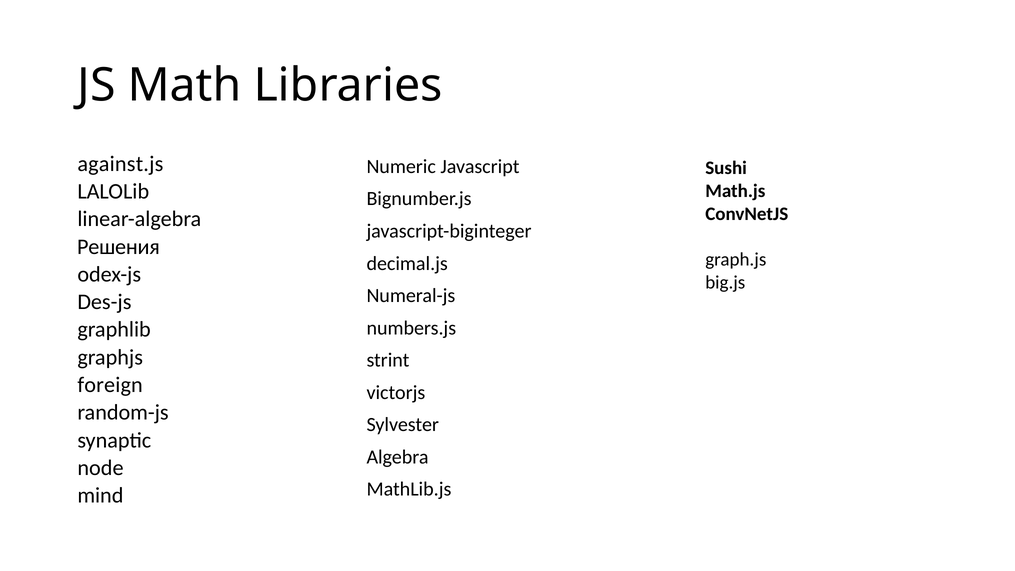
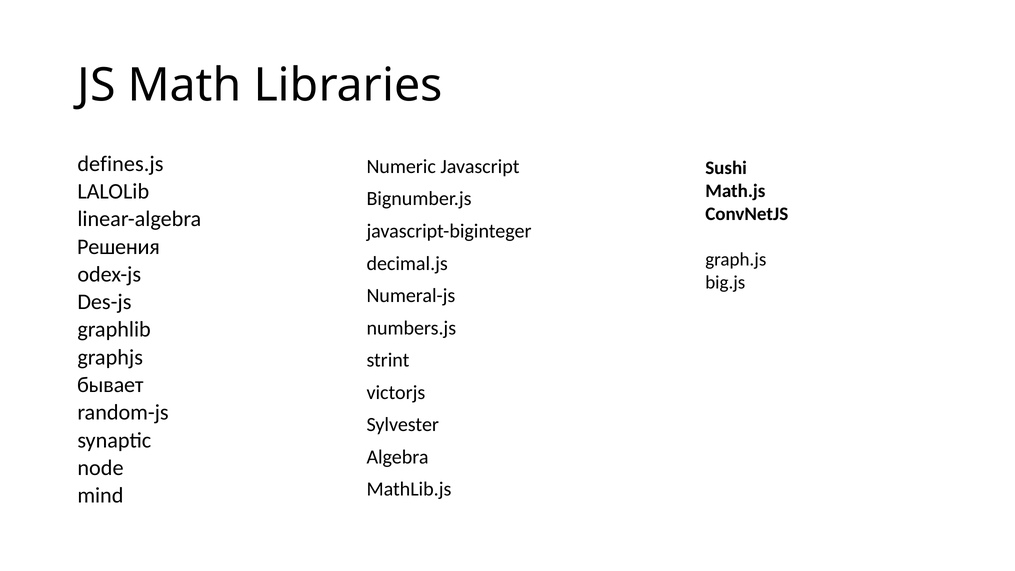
against.js: against.js -> defines.js (120, 164)
foreign: foreign -> бывает (110, 385)
